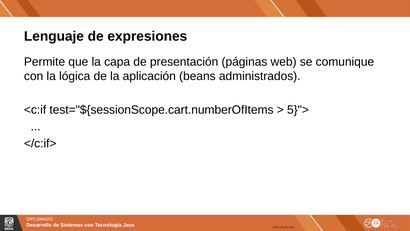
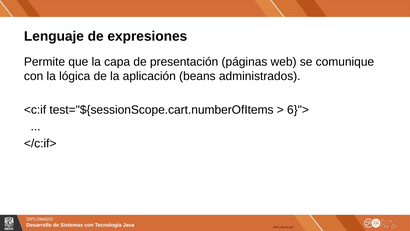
5}">: 5}"> -> 6}"> (298, 110)
